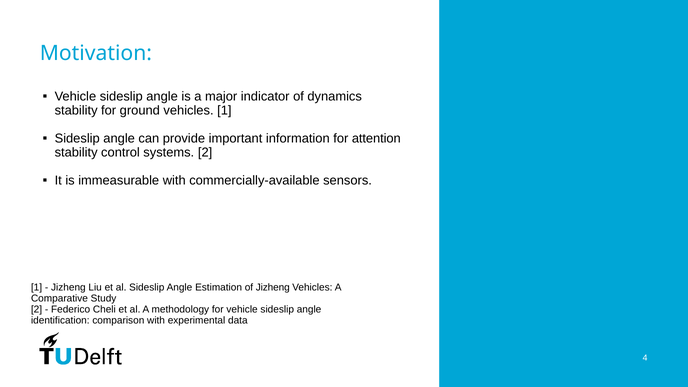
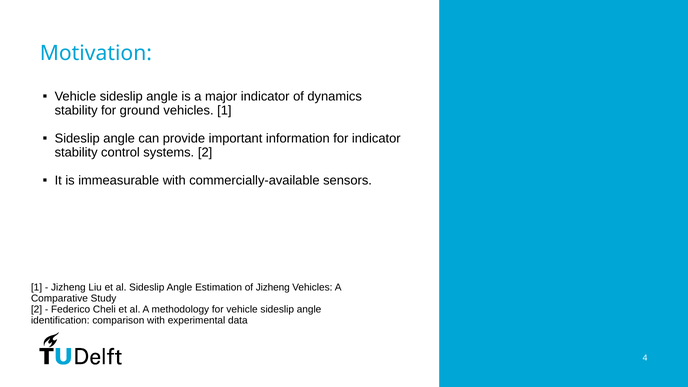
for attention: attention -> indicator (376, 139)
